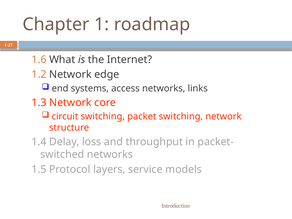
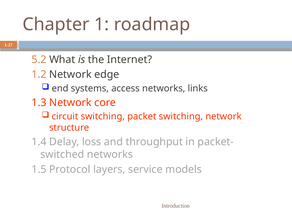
1.6: 1.6 -> 5.2 (39, 60)
